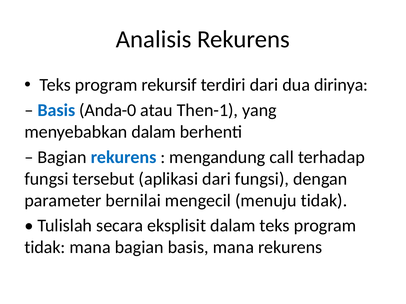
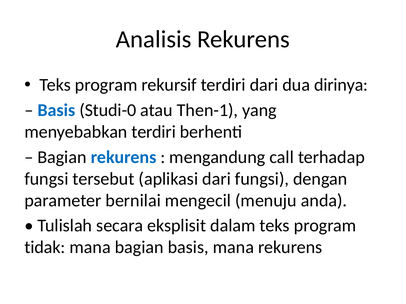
Anda-0: Anda-0 -> Studi-0 (108, 110)
menyebabkan dalam: dalam -> terdiri (154, 132)
menuju tidak: tidak -> anda (324, 201)
